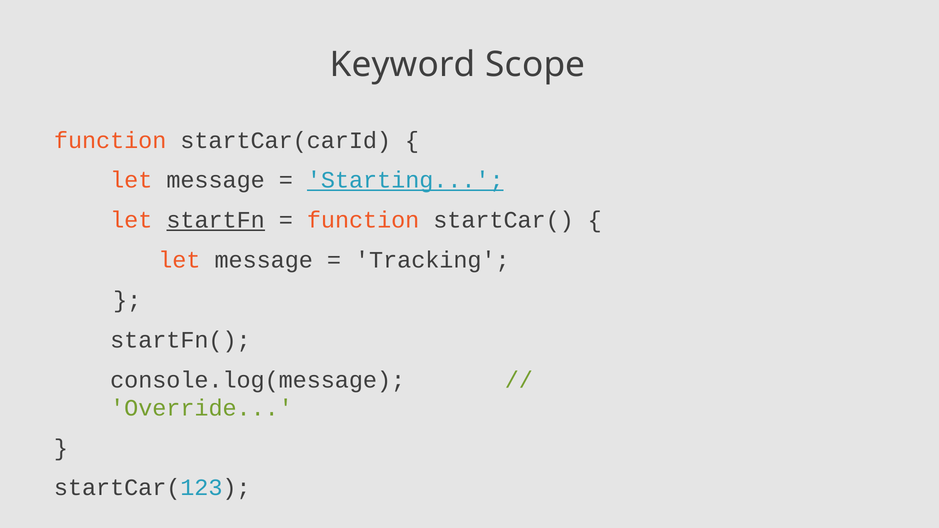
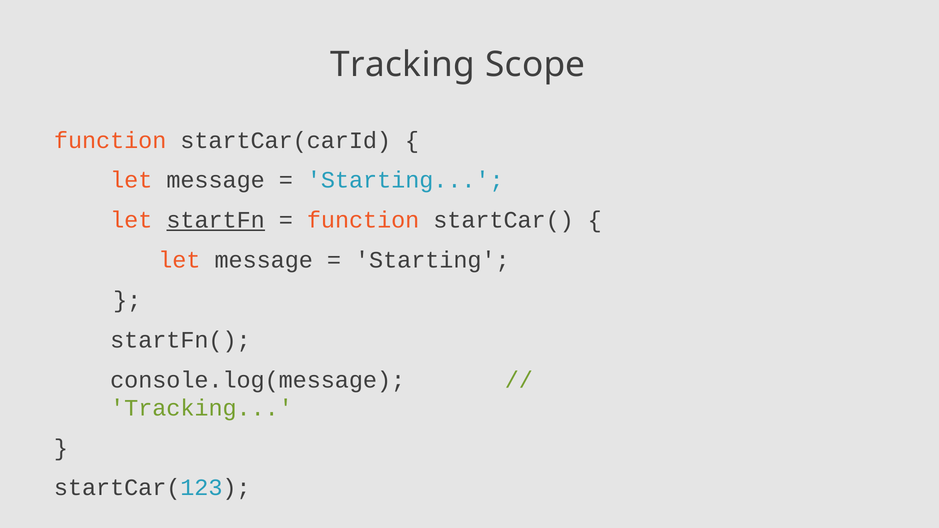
Keyword: Keyword -> Tracking (403, 64)
Starting underline: present -> none (405, 180)
Tracking: Tracking -> Starting (432, 260)
Override: Override -> Tracking (202, 408)
